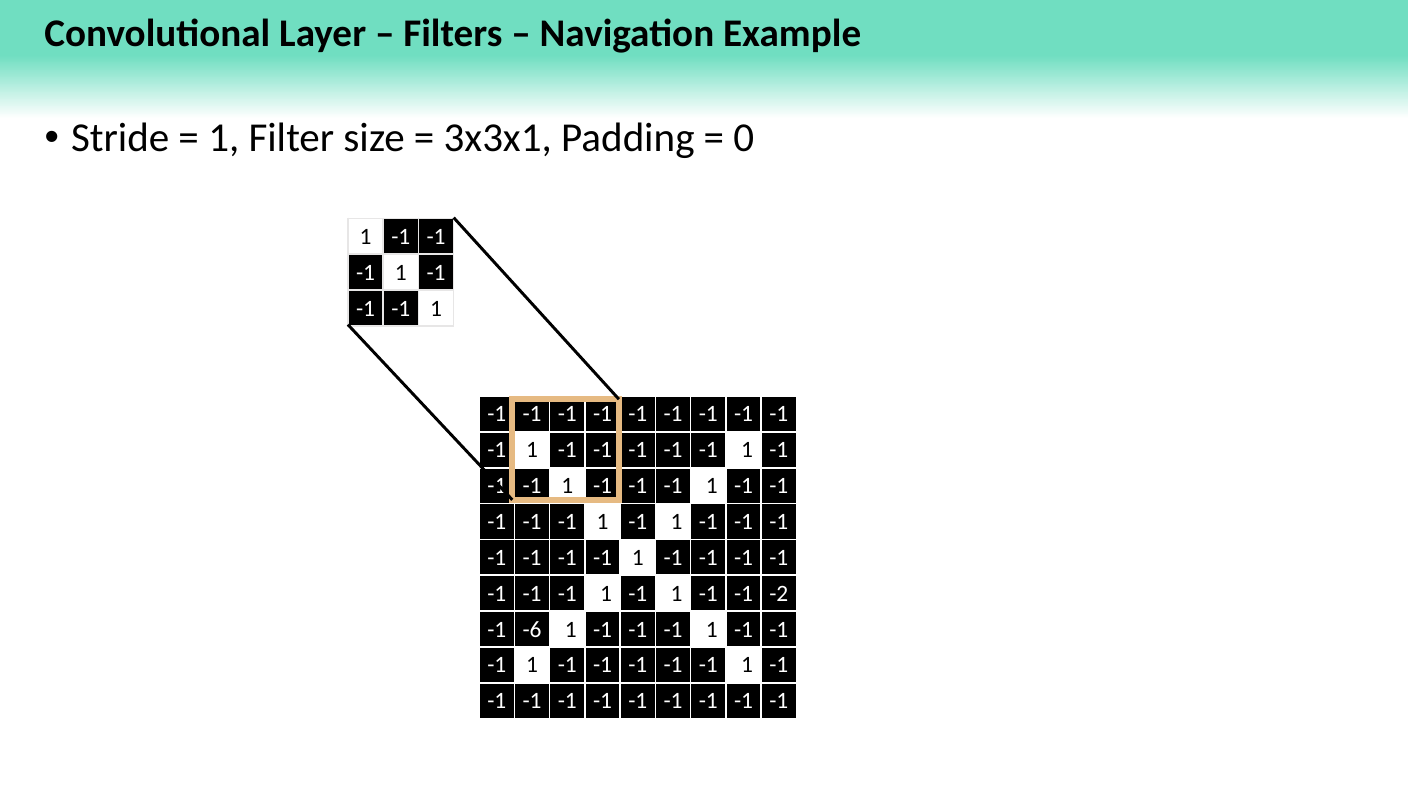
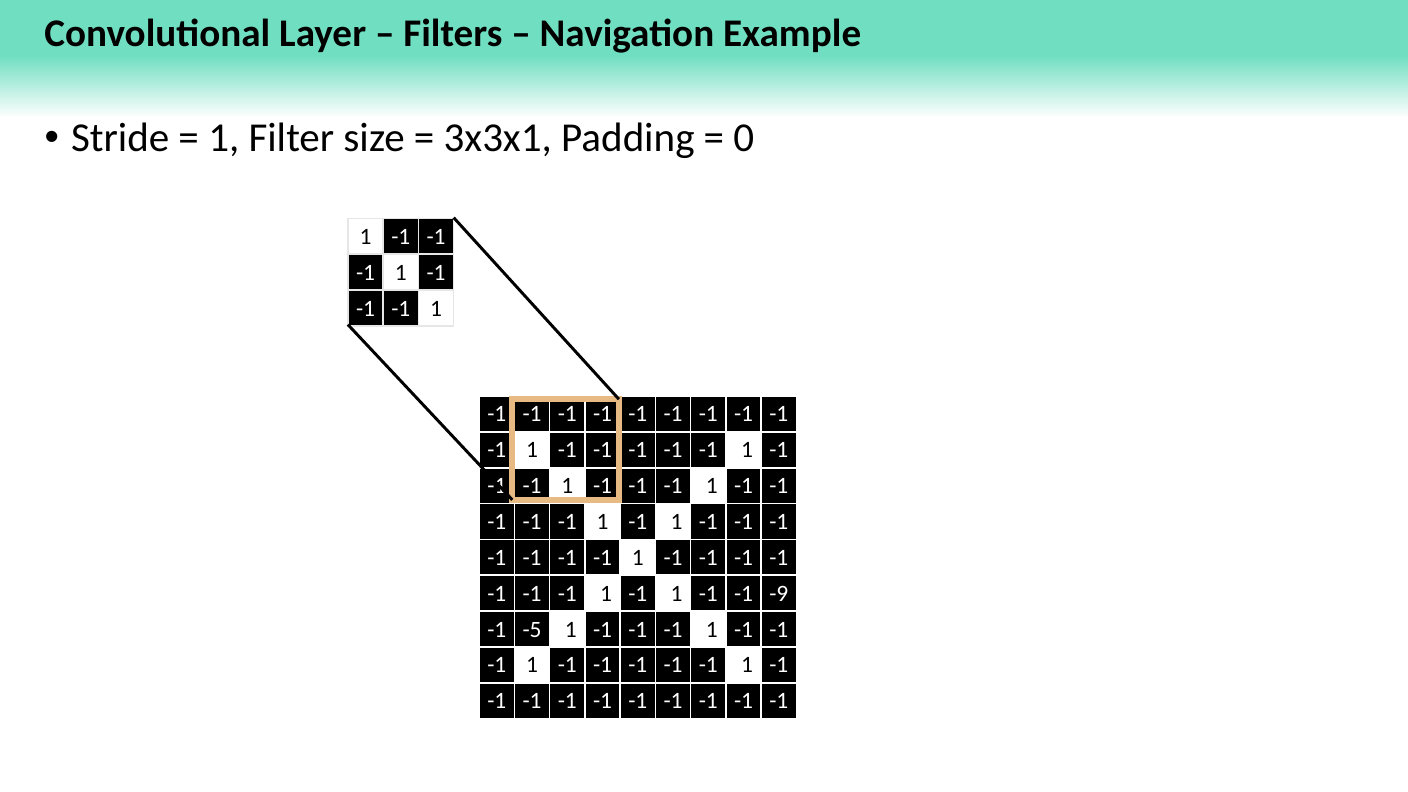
-2: -2 -> -9 (779, 593)
-6: -6 -> -5 (532, 629)
